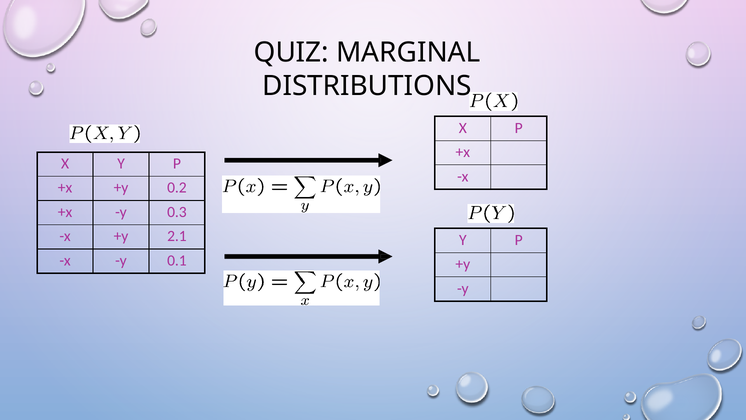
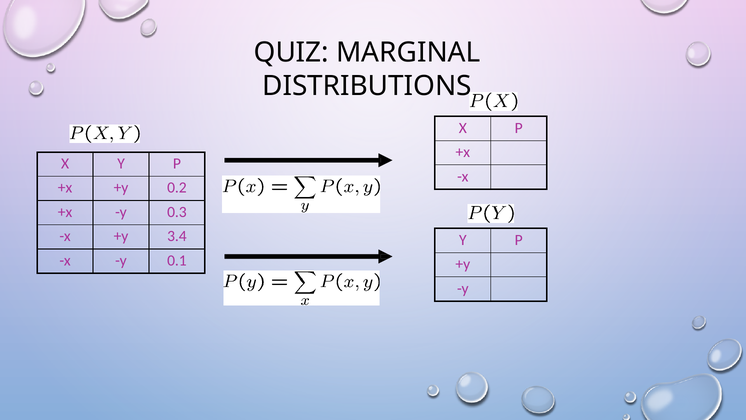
2.1: 2.1 -> 3.4 (177, 236)
